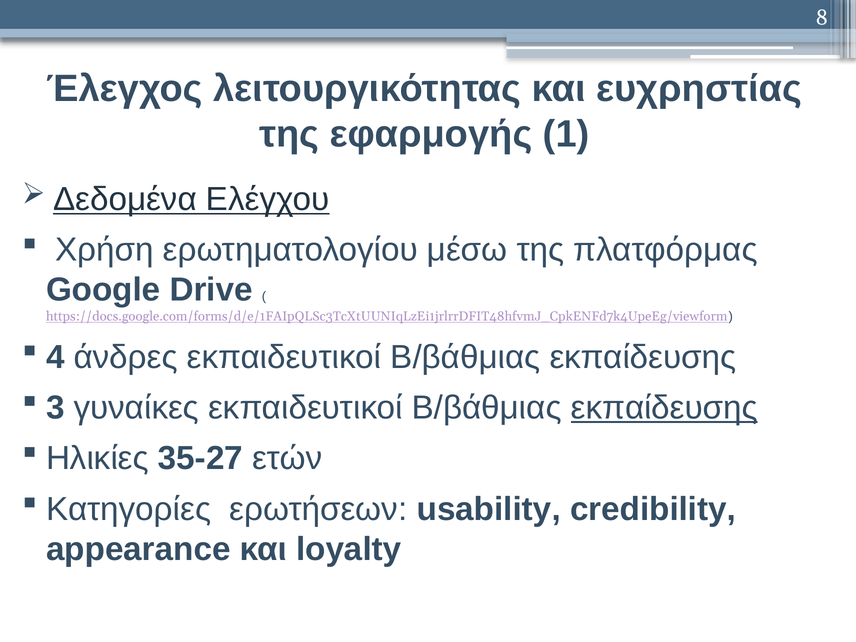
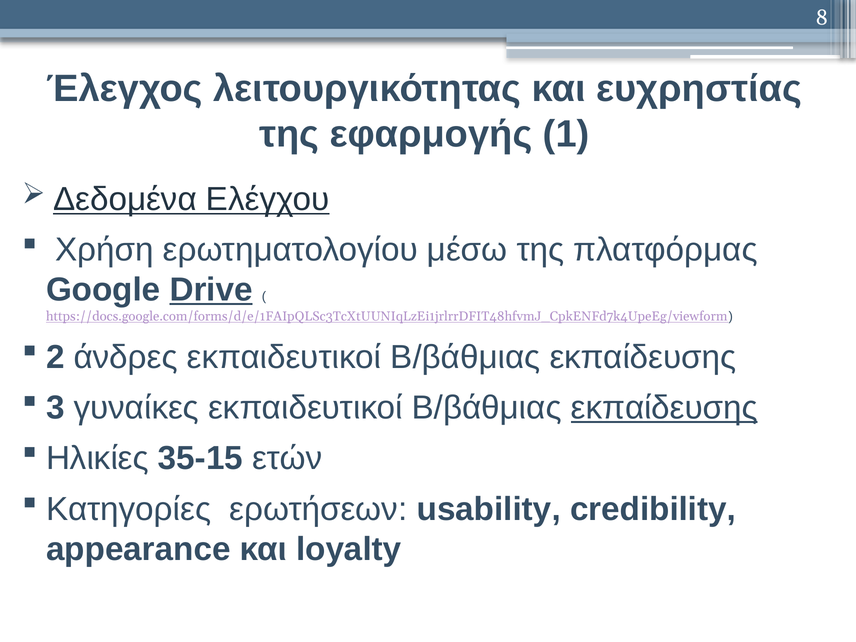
Drive underline: none -> present (211, 290)
4: 4 -> 2 (55, 357)
35-27: 35-27 -> 35-15 (200, 458)
